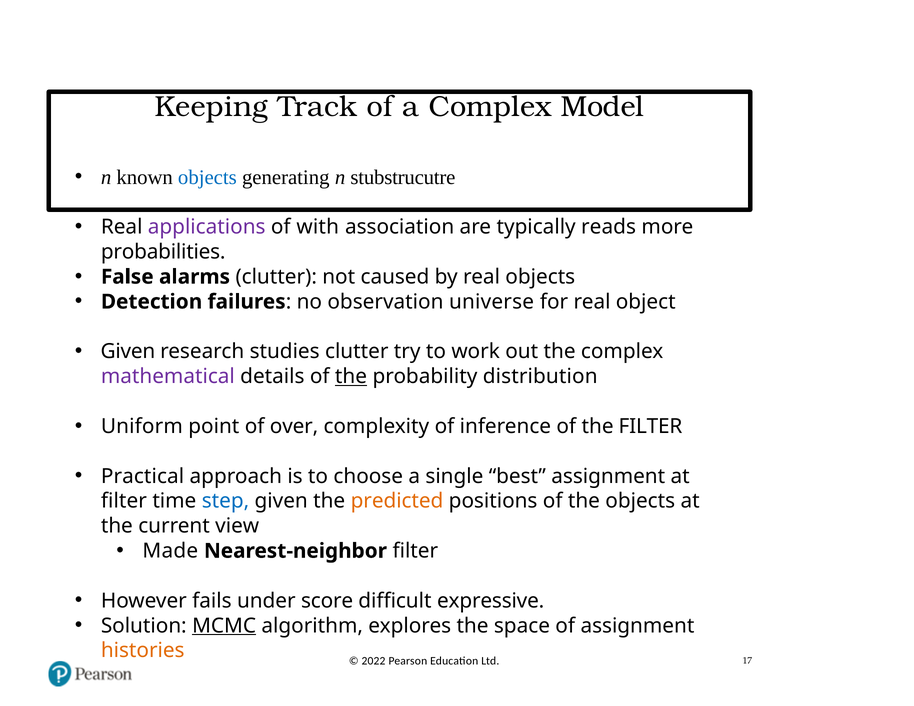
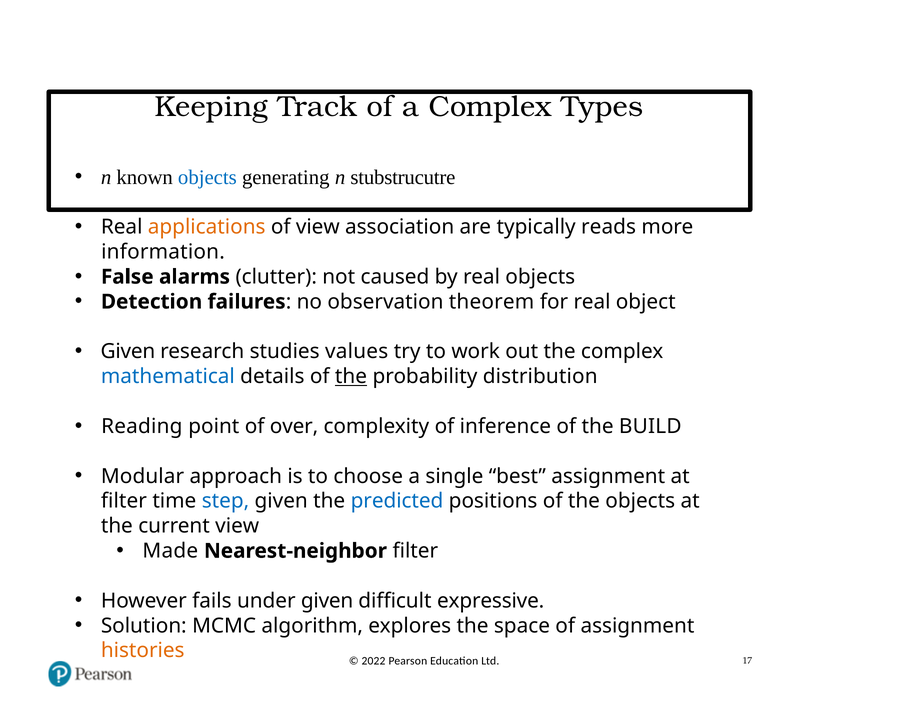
Model: Model -> Types (602, 107)
applications colour: purple -> orange (207, 227)
of with: with -> view (318, 227)
probabilities: probabilities -> information (163, 252)
universe: universe -> theorem (492, 302)
studies clutter: clutter -> values (357, 352)
mathematical colour: purple -> blue (168, 377)
Uniform: Uniform -> Reading (142, 426)
the FILTER: FILTER -> BUILD (650, 426)
Practical: Practical -> Modular (143, 476)
predicted colour: orange -> blue (397, 501)
under score: score -> given (327, 601)
MCMC underline: present -> none (224, 626)
